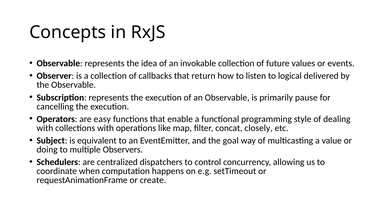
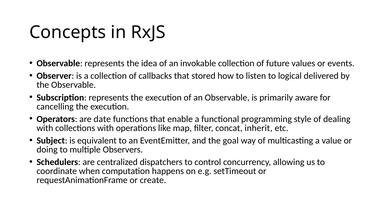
return: return -> stored (203, 76)
pause: pause -> aware (306, 97)
easy: easy -> date (102, 119)
closely: closely -> inherit (259, 128)
